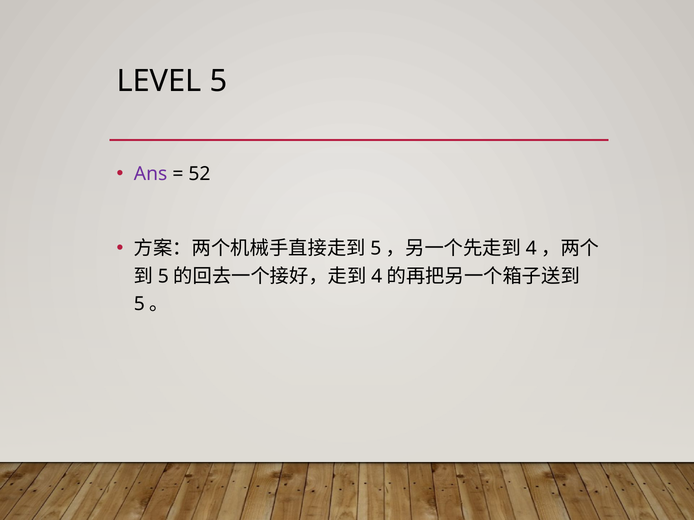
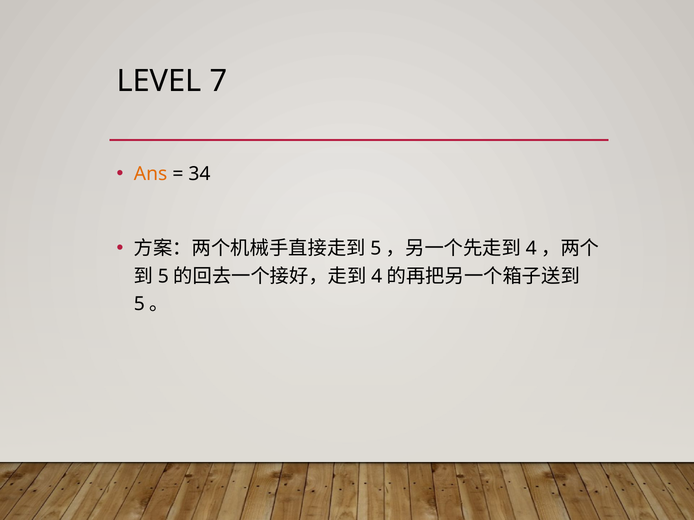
LEVEL 5: 5 -> 7 (218, 81)
Ans colour: purple -> orange (151, 174)
52: 52 -> 34 (199, 174)
